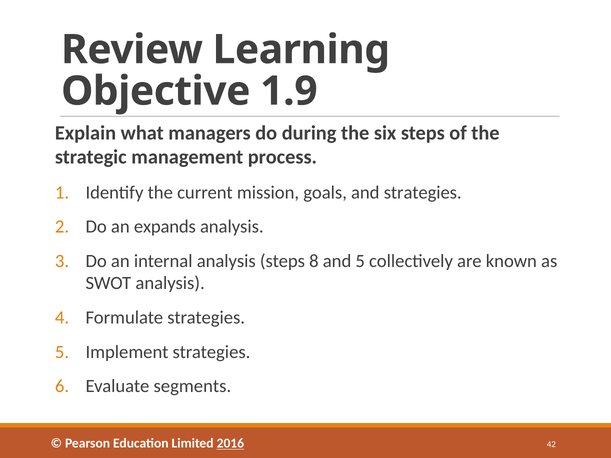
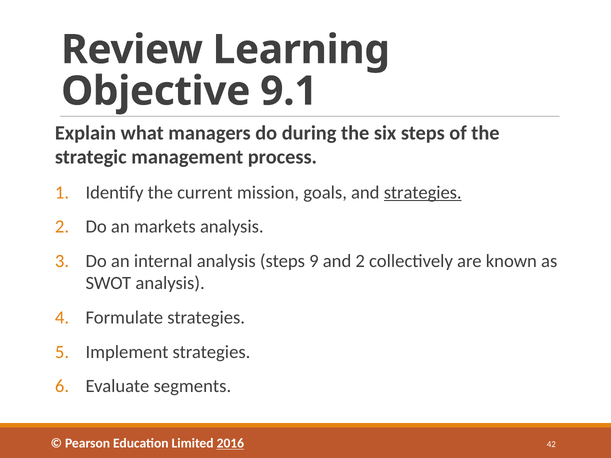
1.9: 1.9 -> 9.1 (289, 91)
strategies underline: none -> present (423, 193)
expands: expands -> markets (165, 227)
8: 8 -> 9 (314, 261)
and 5: 5 -> 2 (360, 261)
